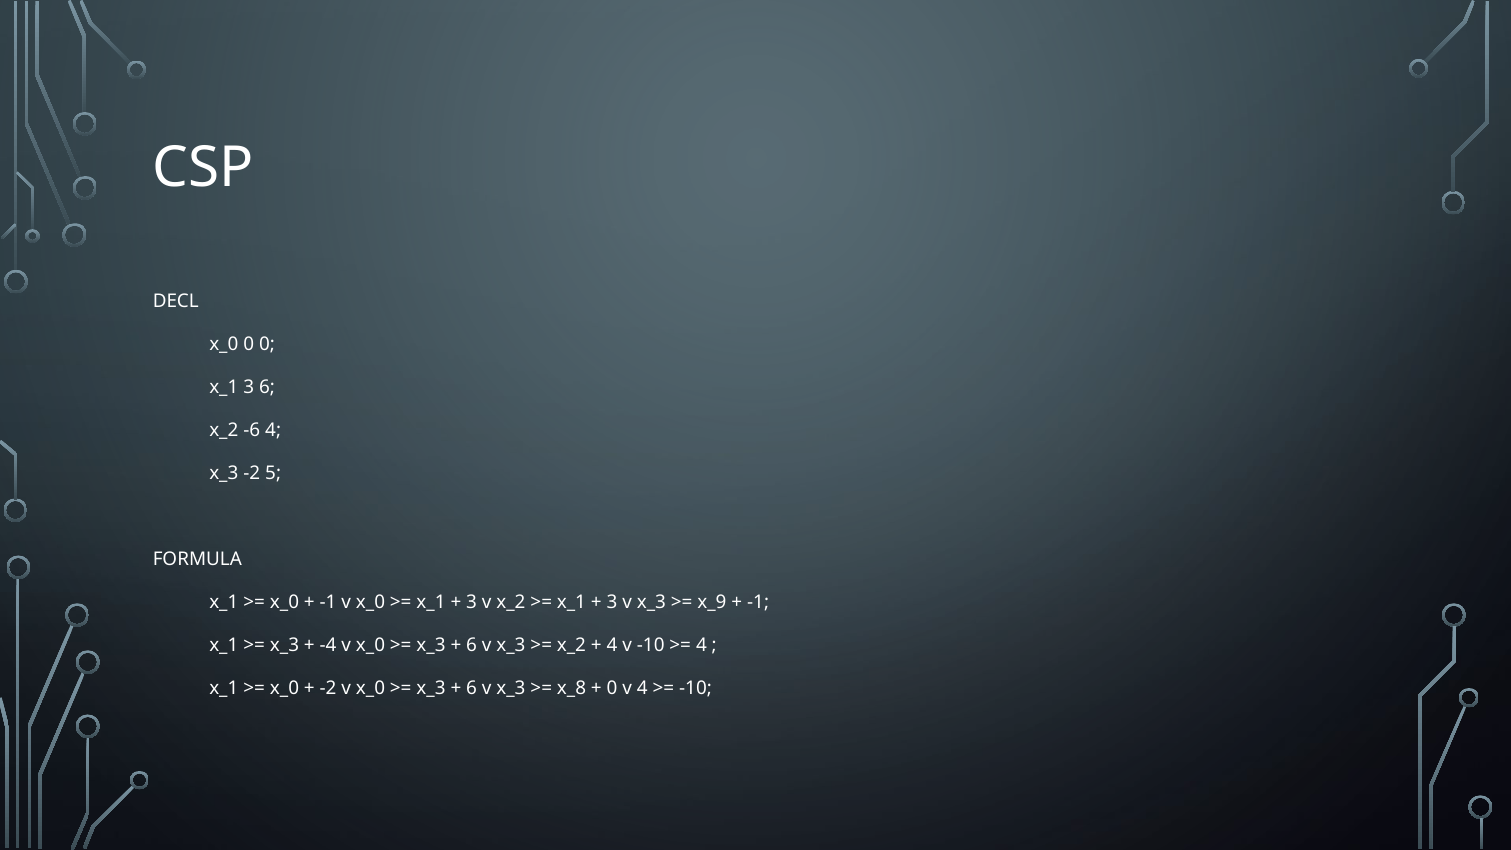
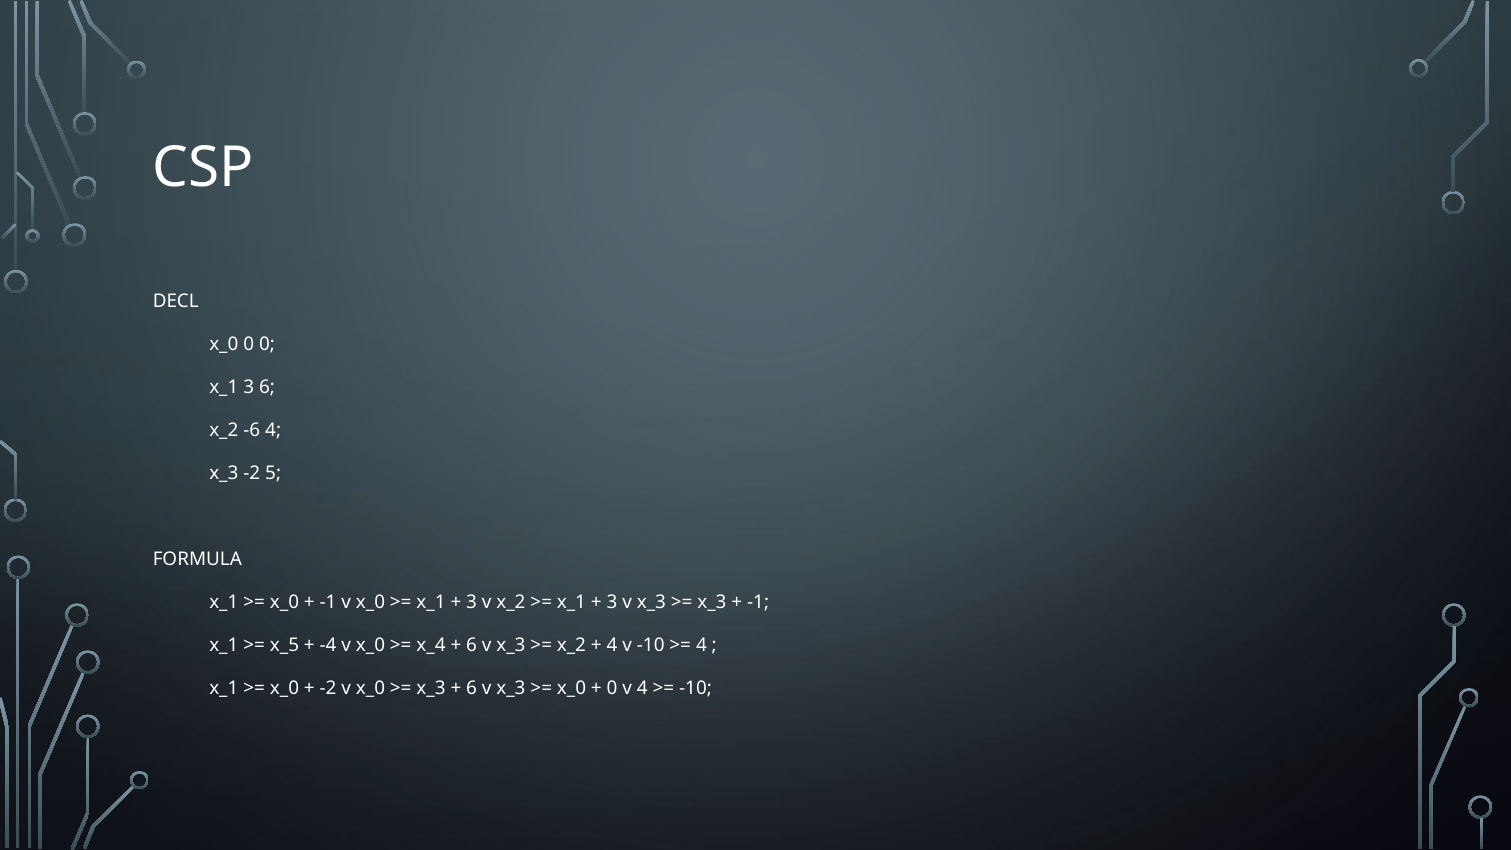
x_9: x_9 -> x_3 (712, 602)
x_3: x_3 -> x_5 (284, 645)
x_3: x_3 -> x_4 (431, 645)
x_8: x_8 -> x_0 (572, 688)
